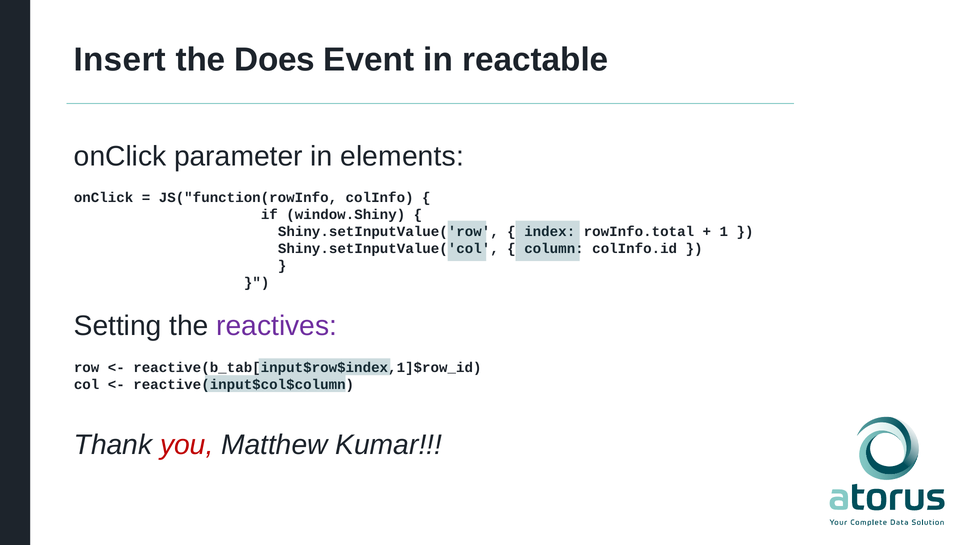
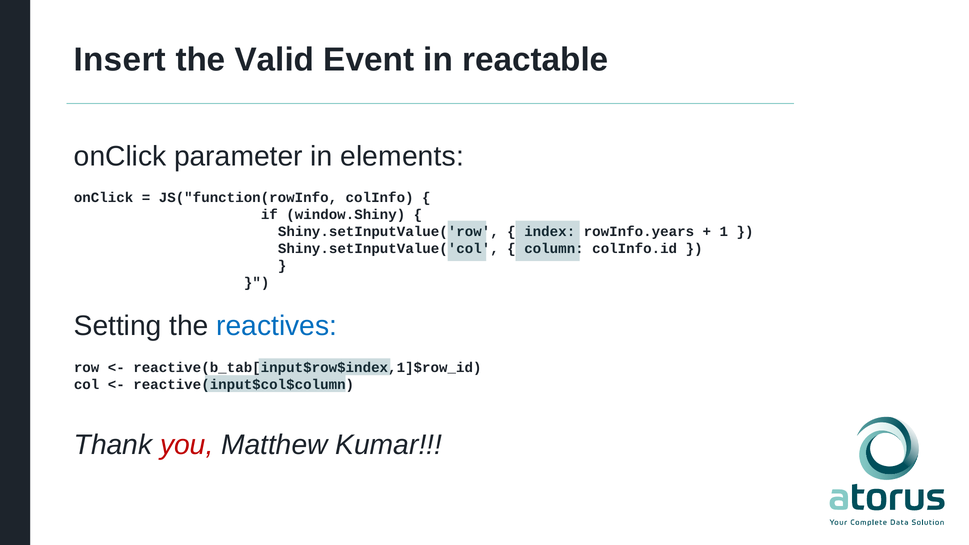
Does: Does -> Valid (274, 60)
rowInfo.total: rowInfo.total -> rowInfo.years (639, 232)
reactives colour: purple -> blue (277, 326)
